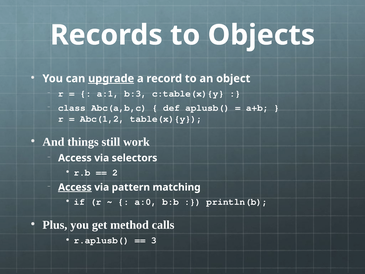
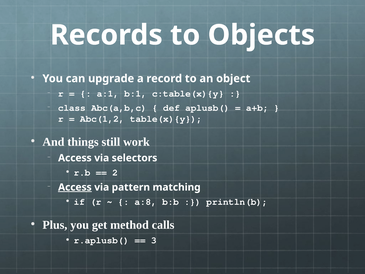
upgrade underline: present -> none (111, 78)
b:3: b:3 -> b:1 (136, 94)
a:0: a:0 -> a:8 (146, 202)
